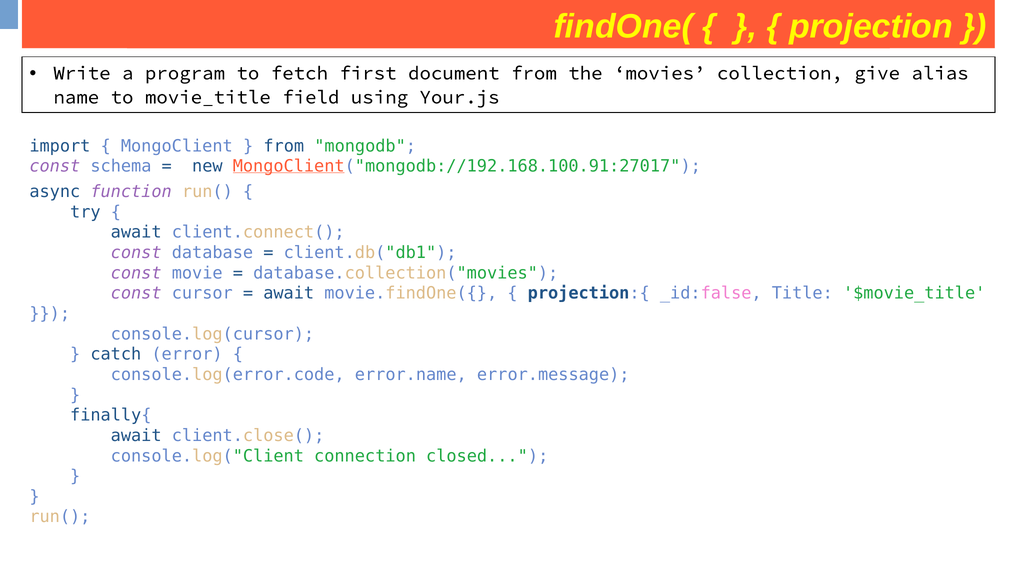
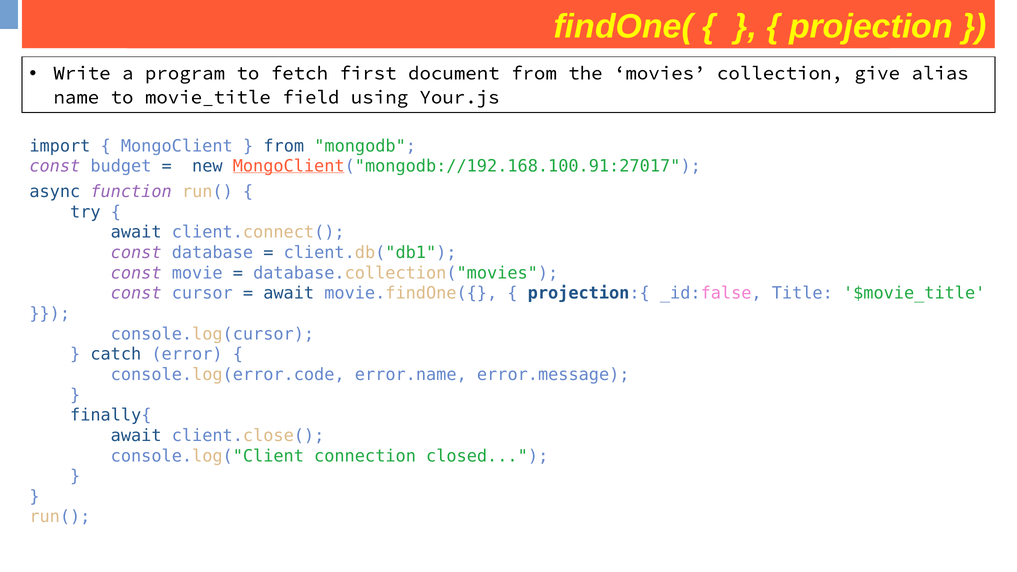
schema: schema -> budget (121, 166)
